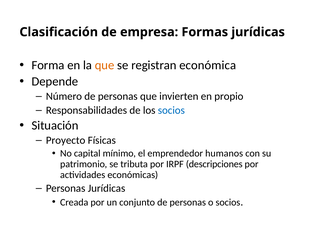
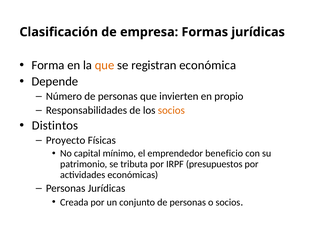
socios colour: blue -> orange (171, 110)
Situación: Situación -> Distintos (55, 125)
humanos: humanos -> beneficio (224, 153)
descripciones: descripciones -> presupuestos (214, 164)
